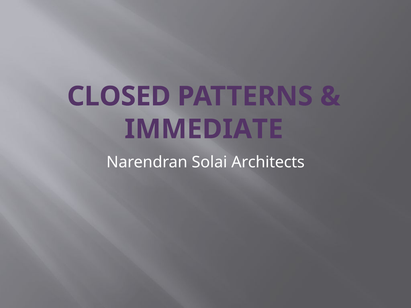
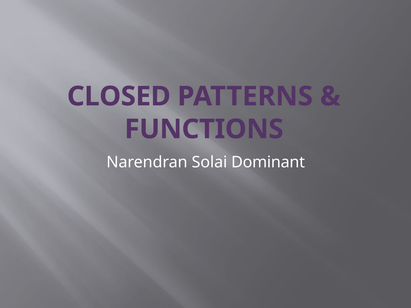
IMMEDIATE: IMMEDIATE -> FUNCTIONS (204, 129)
Architects: Architects -> Dominant (268, 162)
